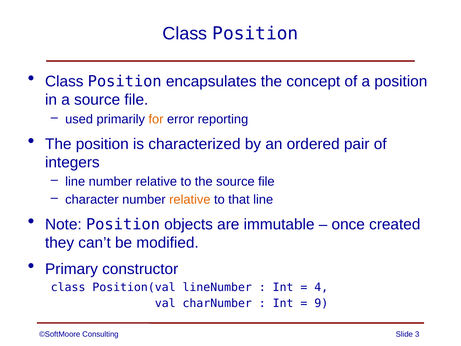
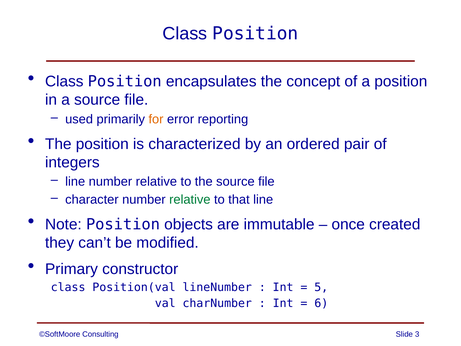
relative colour: orange -> green (190, 200)
4: 4 -> 5 (321, 287)
9: 9 -> 6 (321, 303)
